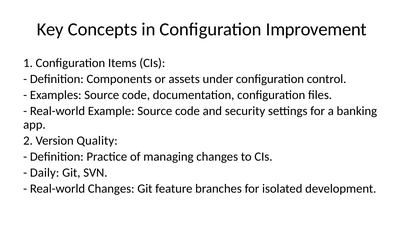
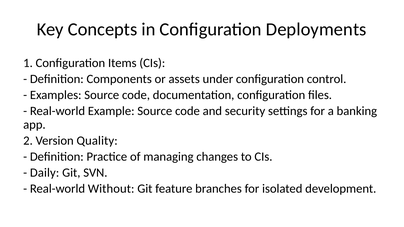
Improvement: Improvement -> Deployments (316, 29)
Real-world Changes: Changes -> Without (111, 189)
